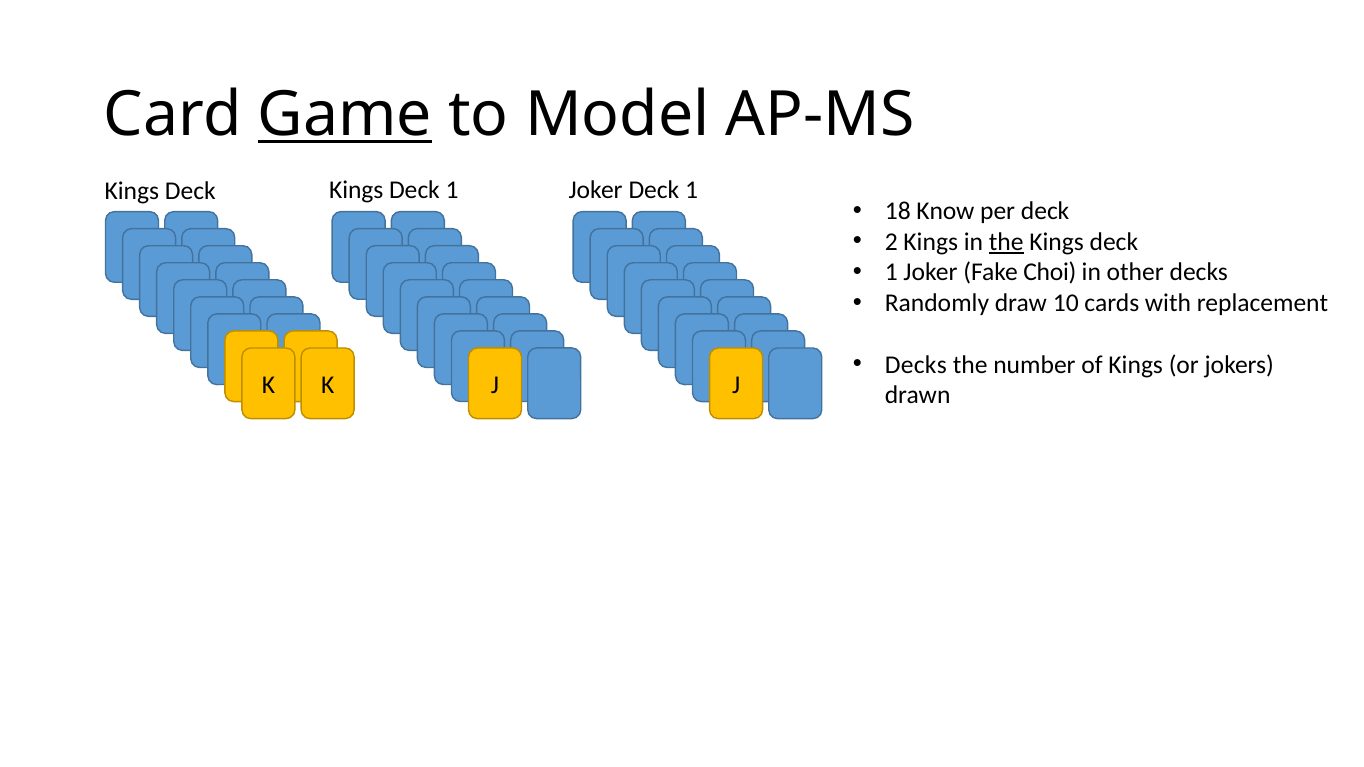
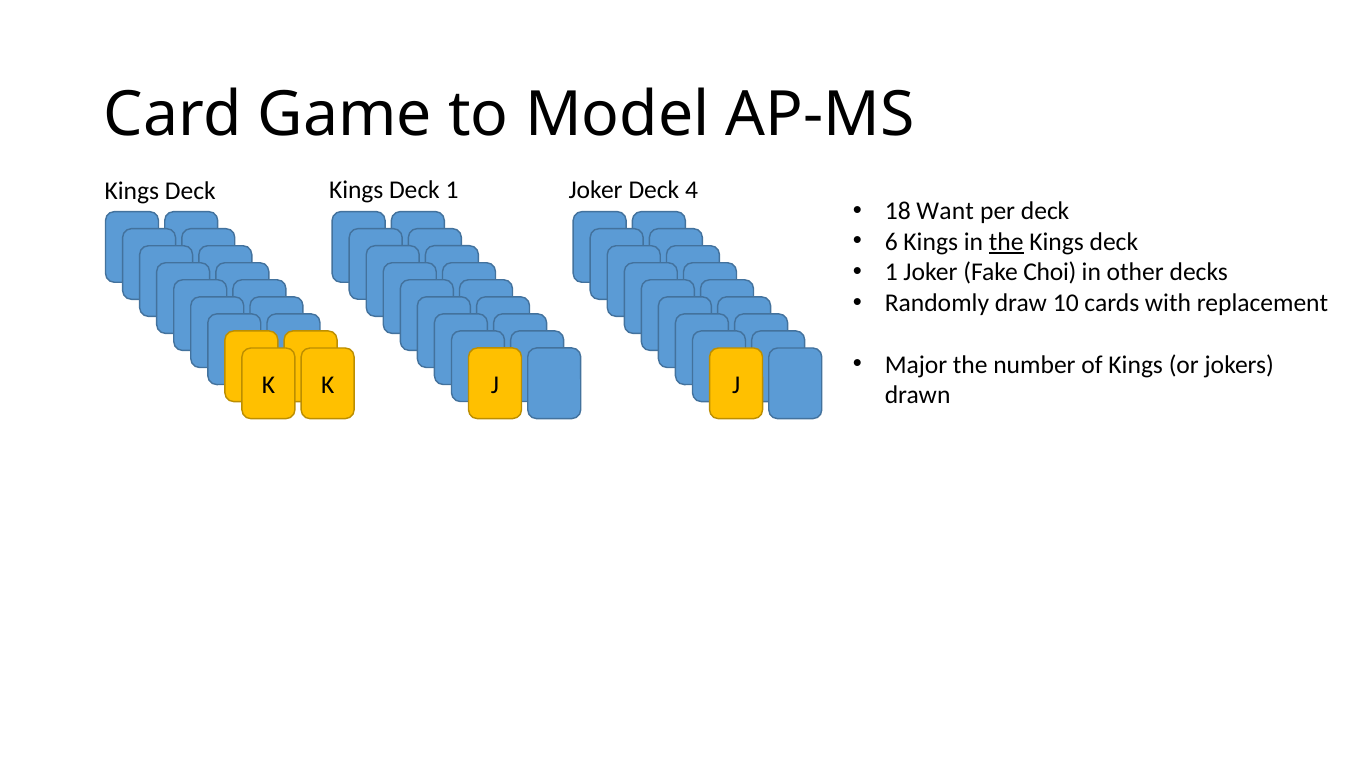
Game underline: present -> none (345, 115)
Joker Deck 1: 1 -> 4 (692, 191)
Know: Know -> Want (945, 211)
2: 2 -> 6 (891, 242)
Decks: Decks -> Major (916, 365)
